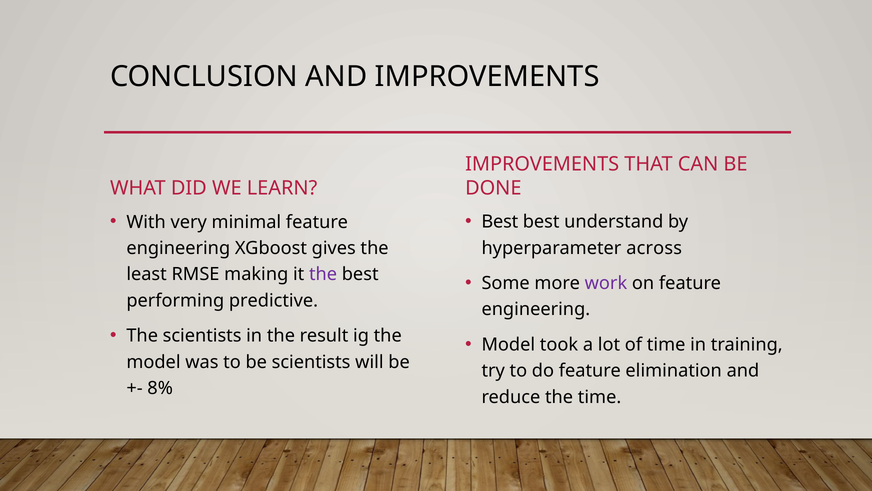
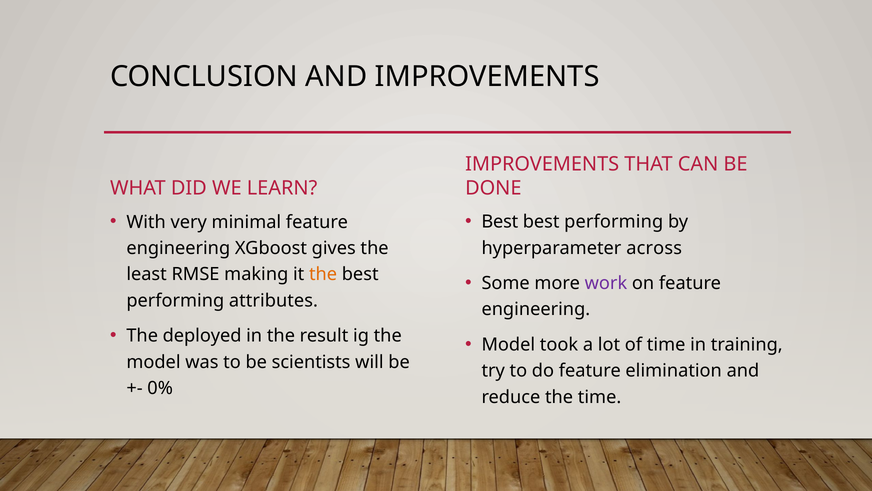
understand: understand -> performing (614, 222)
the colour: purple -> orange (323, 274)
predictive: predictive -> attributes (273, 300)
The scientists: scientists -> deployed (202, 336)
8%: 8% -> 0% (160, 388)
